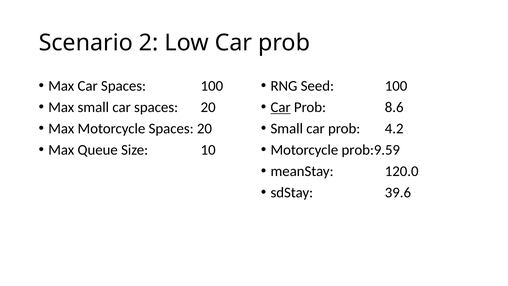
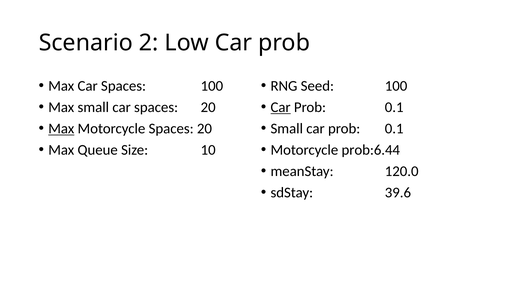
8.6: 8.6 -> 0.1 (394, 107)
Max underline: none -> present (61, 128)
Small car prob 4.2: 4.2 -> 0.1 (394, 128)
prob:9.59: prob:9.59 -> prob:6.44 (371, 150)
